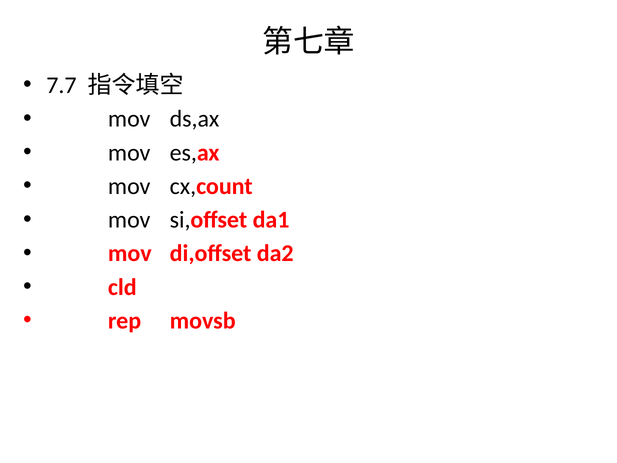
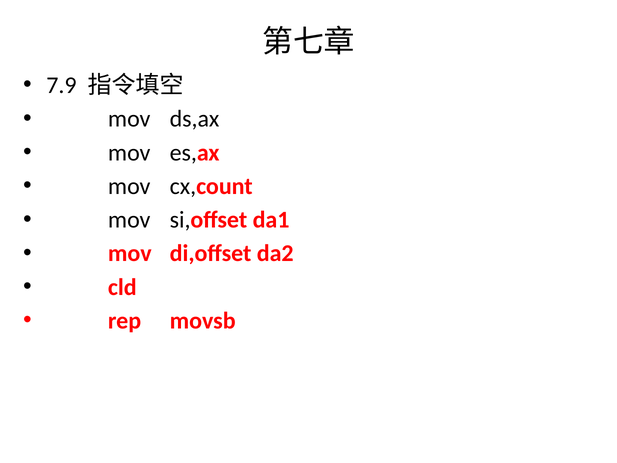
7.7: 7.7 -> 7.9 (61, 85)
